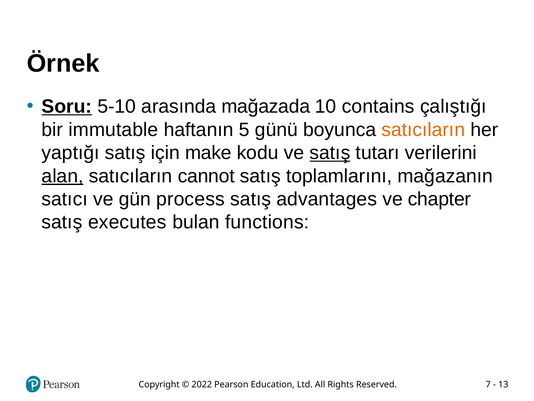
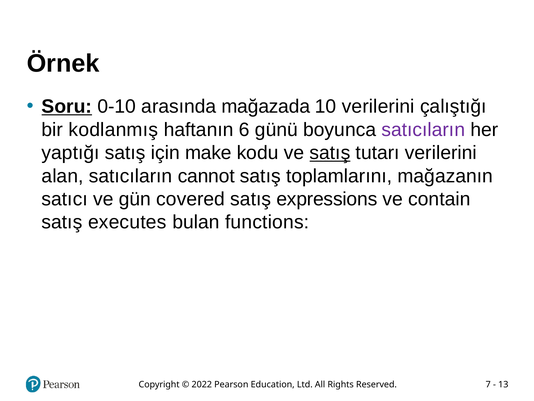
5-10: 5-10 -> 0-10 (117, 106)
10 contains: contains -> verilerini (378, 106)
immutable: immutable -> kodlanmış (113, 129)
5: 5 -> 6 (244, 129)
satıcıların colour: orange -> purple (423, 129)
alan underline: present -> none (63, 176)
process: process -> covered (191, 199)
advantages: advantages -> expressions (327, 199)
chapter: chapter -> contain (439, 199)
